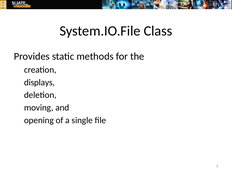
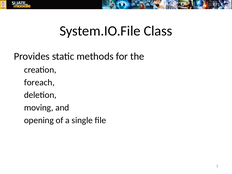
displays: displays -> foreach (39, 82)
